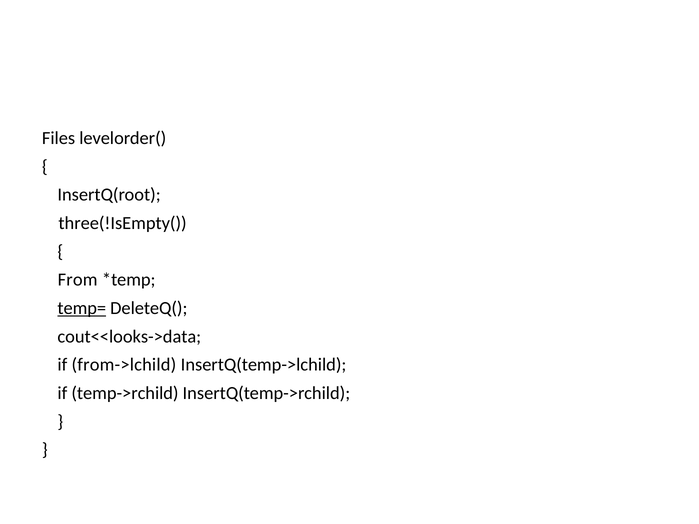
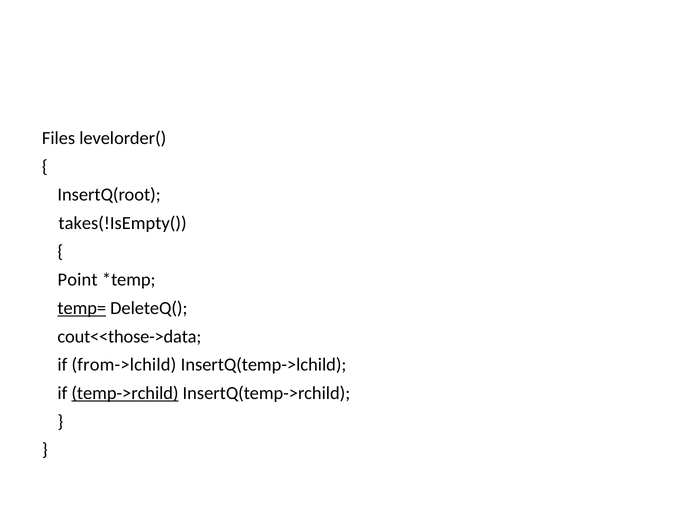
three(!IsEmpty(: three(!IsEmpty( -> takes(!IsEmpty( (123, 223)
From: From -> Point (78, 280)
cout<<looks->data: cout<<looks->data -> cout<<those->data (129, 337)
temp->rchild underline: none -> present (125, 393)
